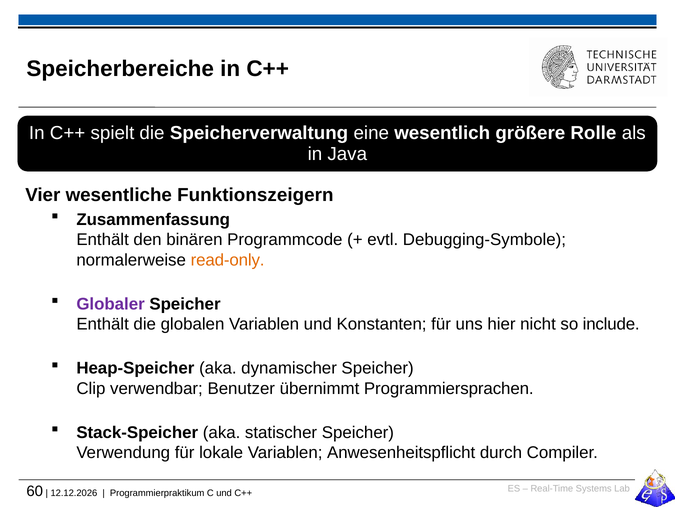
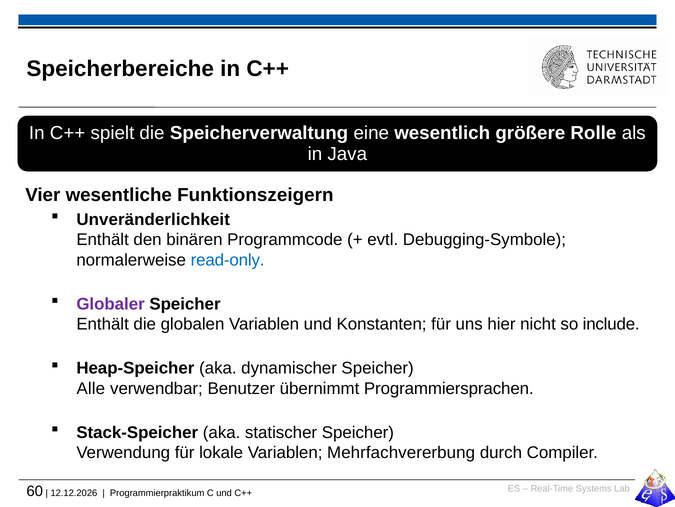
Zusammenfassung: Zusammenfassung -> Unveränderlichkeit (153, 219)
read-only colour: orange -> blue (228, 260)
Clip: Clip -> Alle (91, 388)
Anwesenheitspflicht: Anwesenheitspflicht -> Mehrfachvererbung (401, 452)
